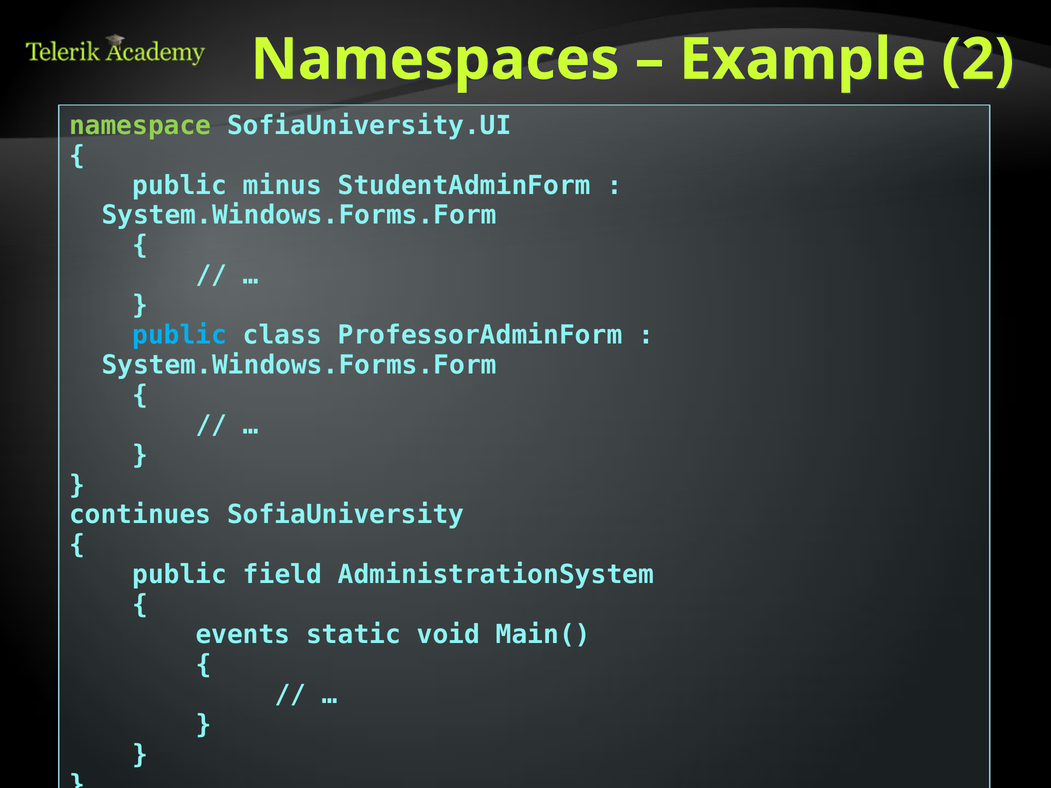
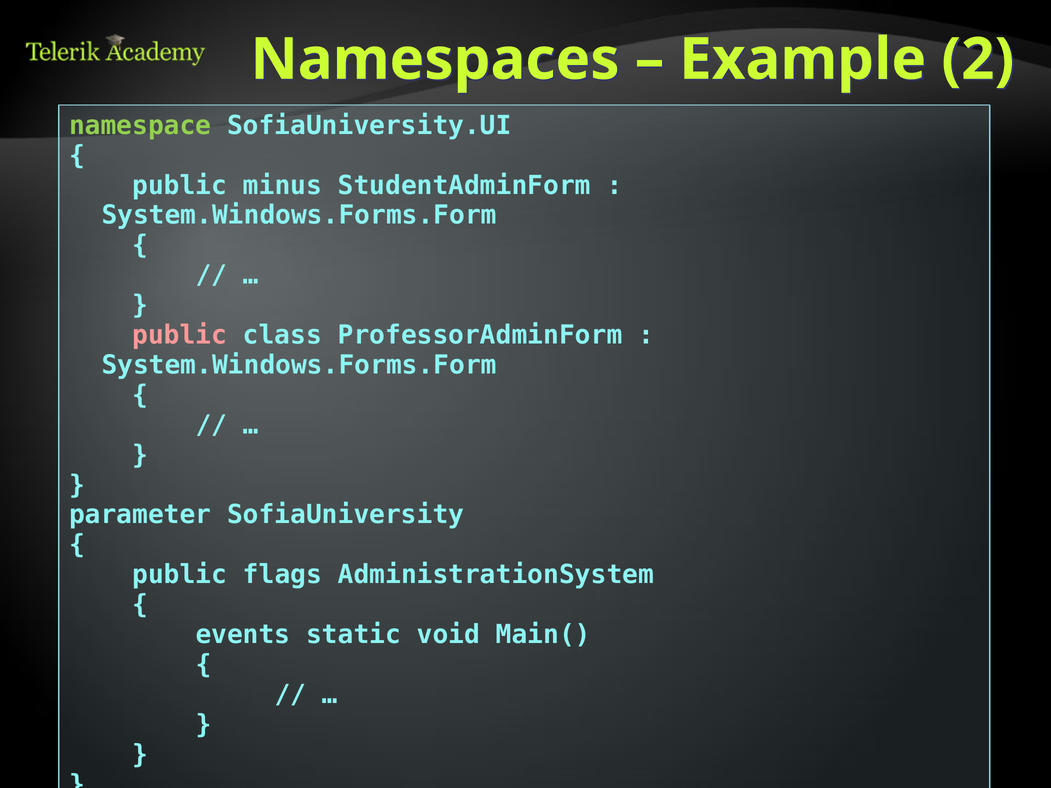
public colour: light blue -> pink (180, 335)
continues: continues -> parameter (140, 515)
field: field -> flags (282, 575)
